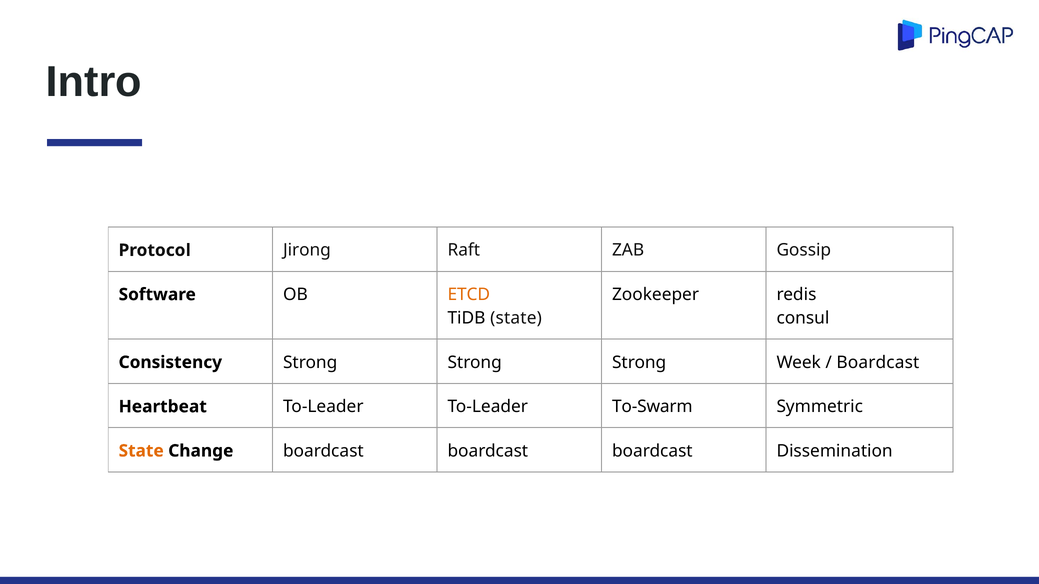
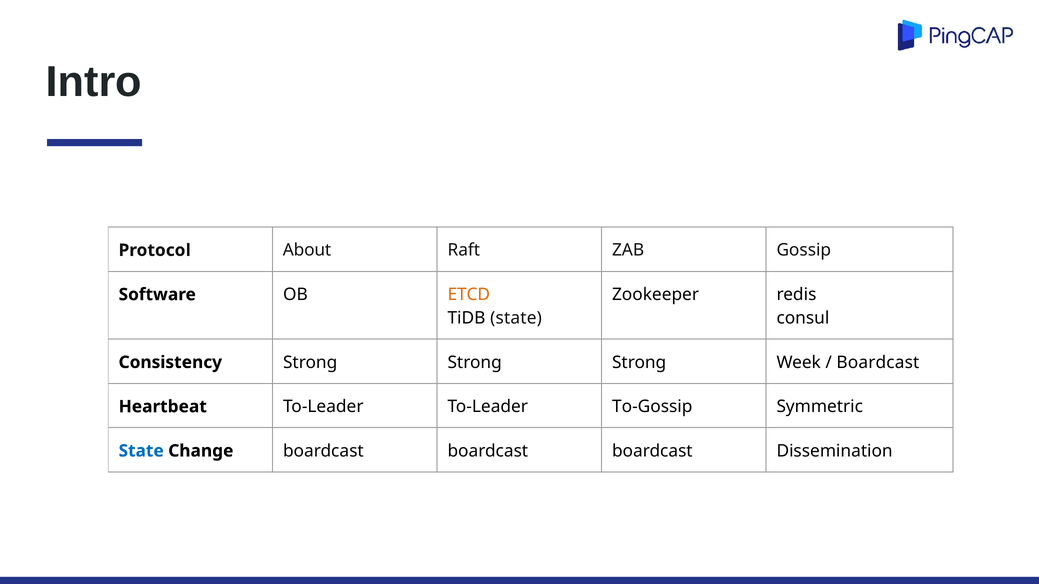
Jirong: Jirong -> About (307, 250)
To-Swarm: To-Swarm -> To-Gossip (652, 407)
State colour: orange -> blue (141, 451)
